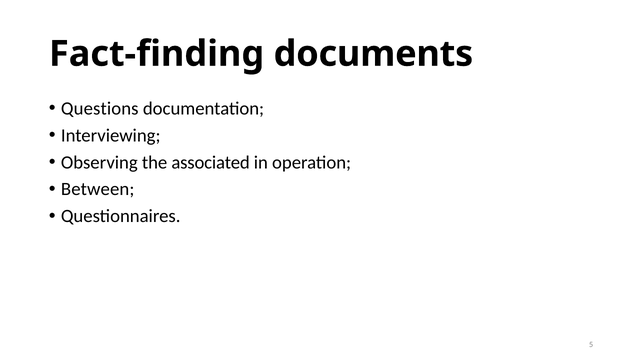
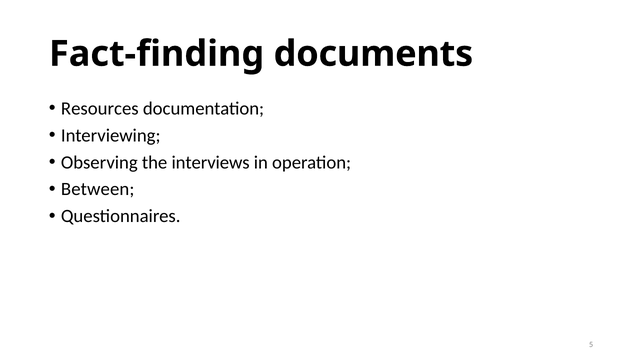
Questions: Questions -> Resources (100, 109)
associated: associated -> interviews (211, 162)
